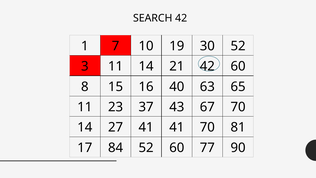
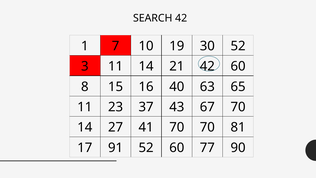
41 41: 41 -> 70 (177, 127)
84: 84 -> 91 (116, 147)
